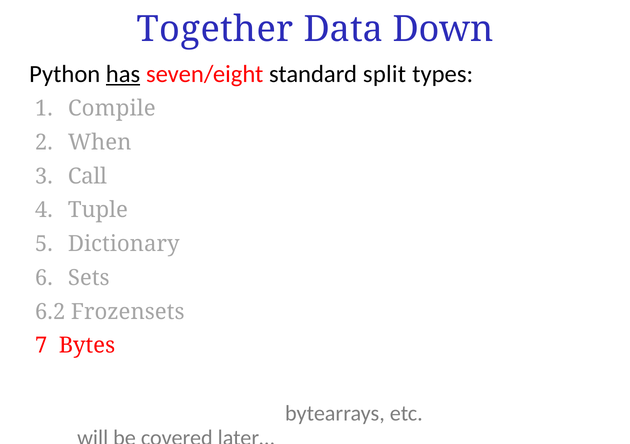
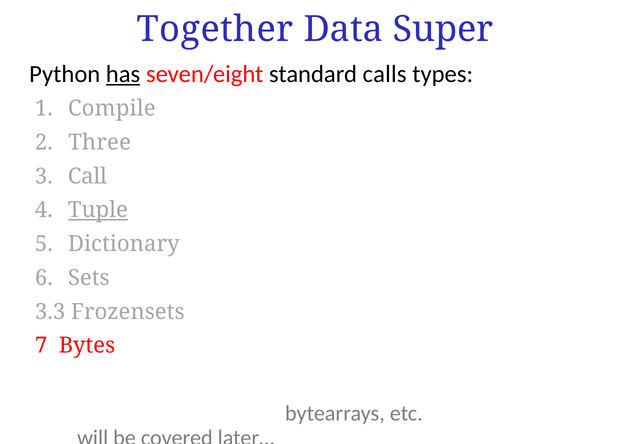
Down: Down -> Super (443, 29)
split: split -> calls (385, 74)
When: When -> Three (100, 142)
Tuple underline: none -> present (98, 210)
6.2: 6.2 -> 3.3 (50, 311)
